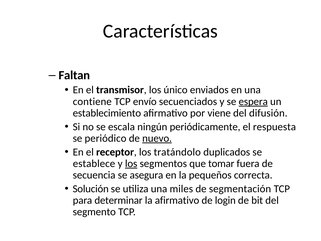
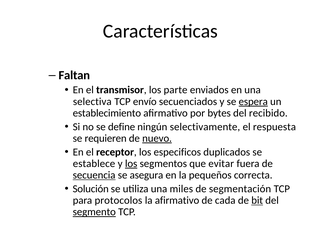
único: único -> parte (176, 90)
contiene: contiene -> selectiva (92, 101)
viene: viene -> bytes (219, 113)
difusión: difusión -> recibido (268, 113)
escala: escala -> define (122, 127)
periódicamente: periódicamente -> selectivamente (205, 127)
periódico: periódico -> requieren (106, 138)
tratándolo: tratándolo -> especificos (177, 152)
tomar: tomar -> evitar (221, 163)
secuencia underline: none -> present (94, 175)
determinar: determinar -> protocolos (118, 200)
login: login -> cada (225, 200)
bit underline: none -> present (257, 200)
segmento underline: none -> present (94, 212)
